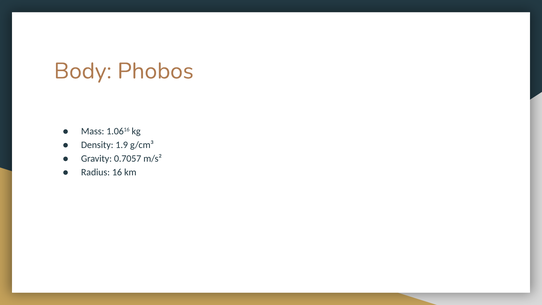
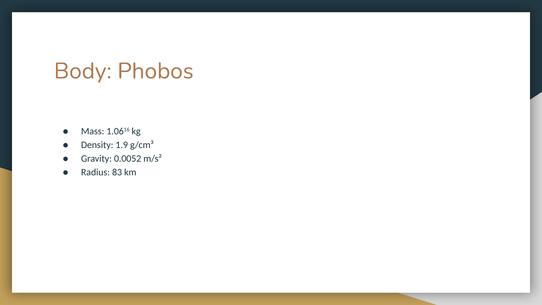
0.7057: 0.7057 -> 0.0052 (128, 159)
16: 16 -> 83 (117, 172)
